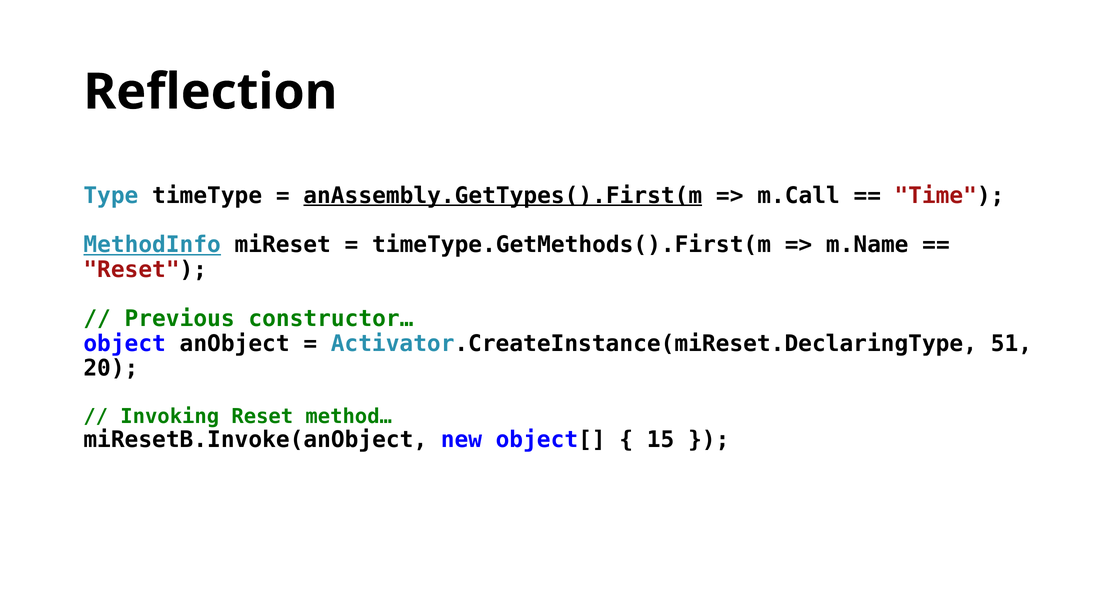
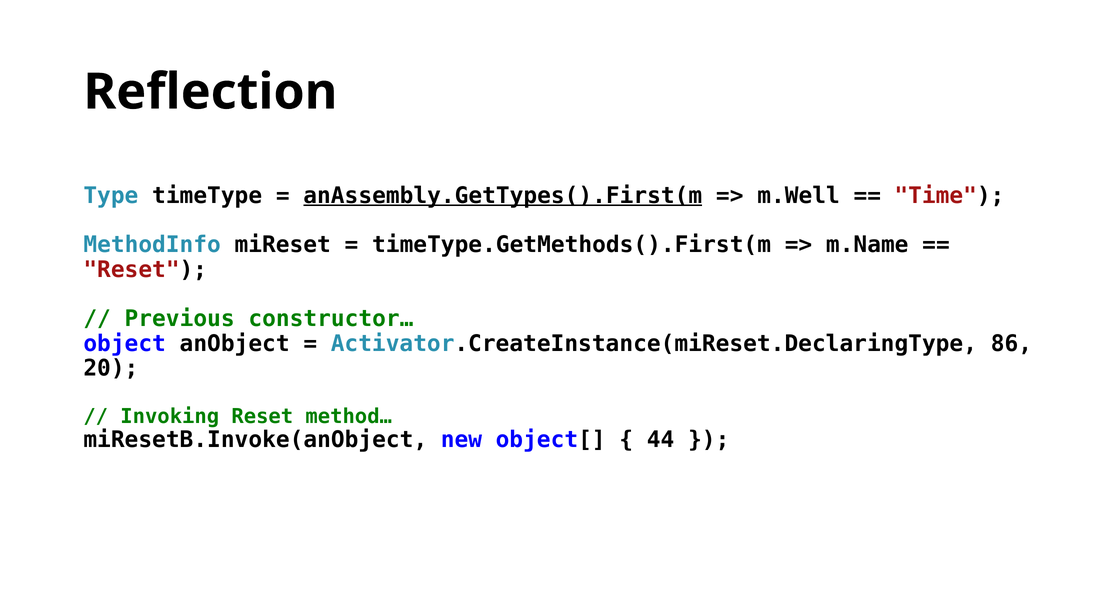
m.Call: m.Call -> m.Well (799, 195)
MethodInfo underline: present -> none (152, 245)
51: 51 -> 86 (1011, 343)
15: 15 -> 44 (661, 439)
